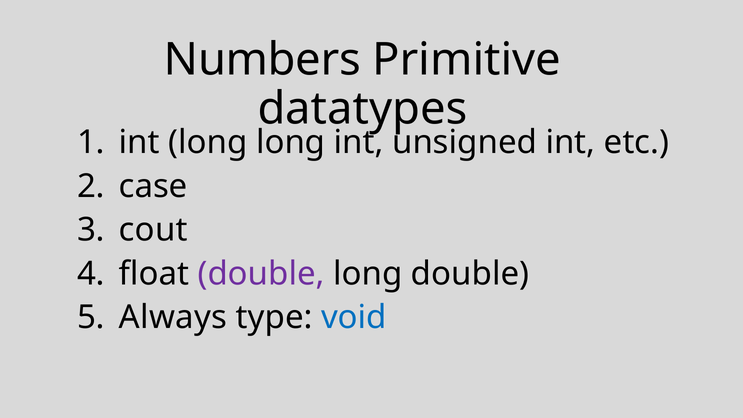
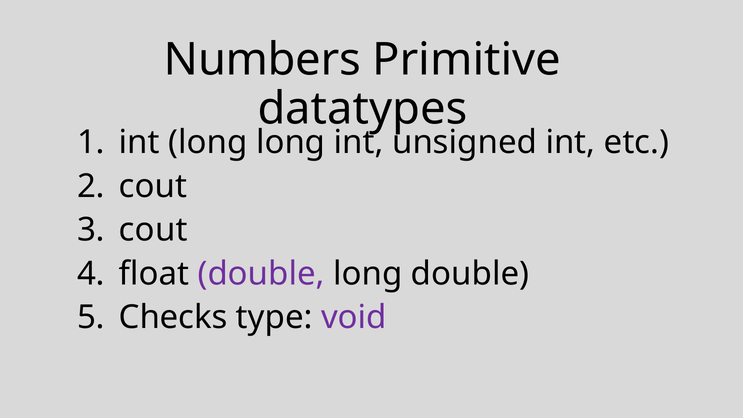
case: case -> cout (153, 186)
Always: Always -> Checks (173, 317)
void colour: blue -> purple (354, 317)
